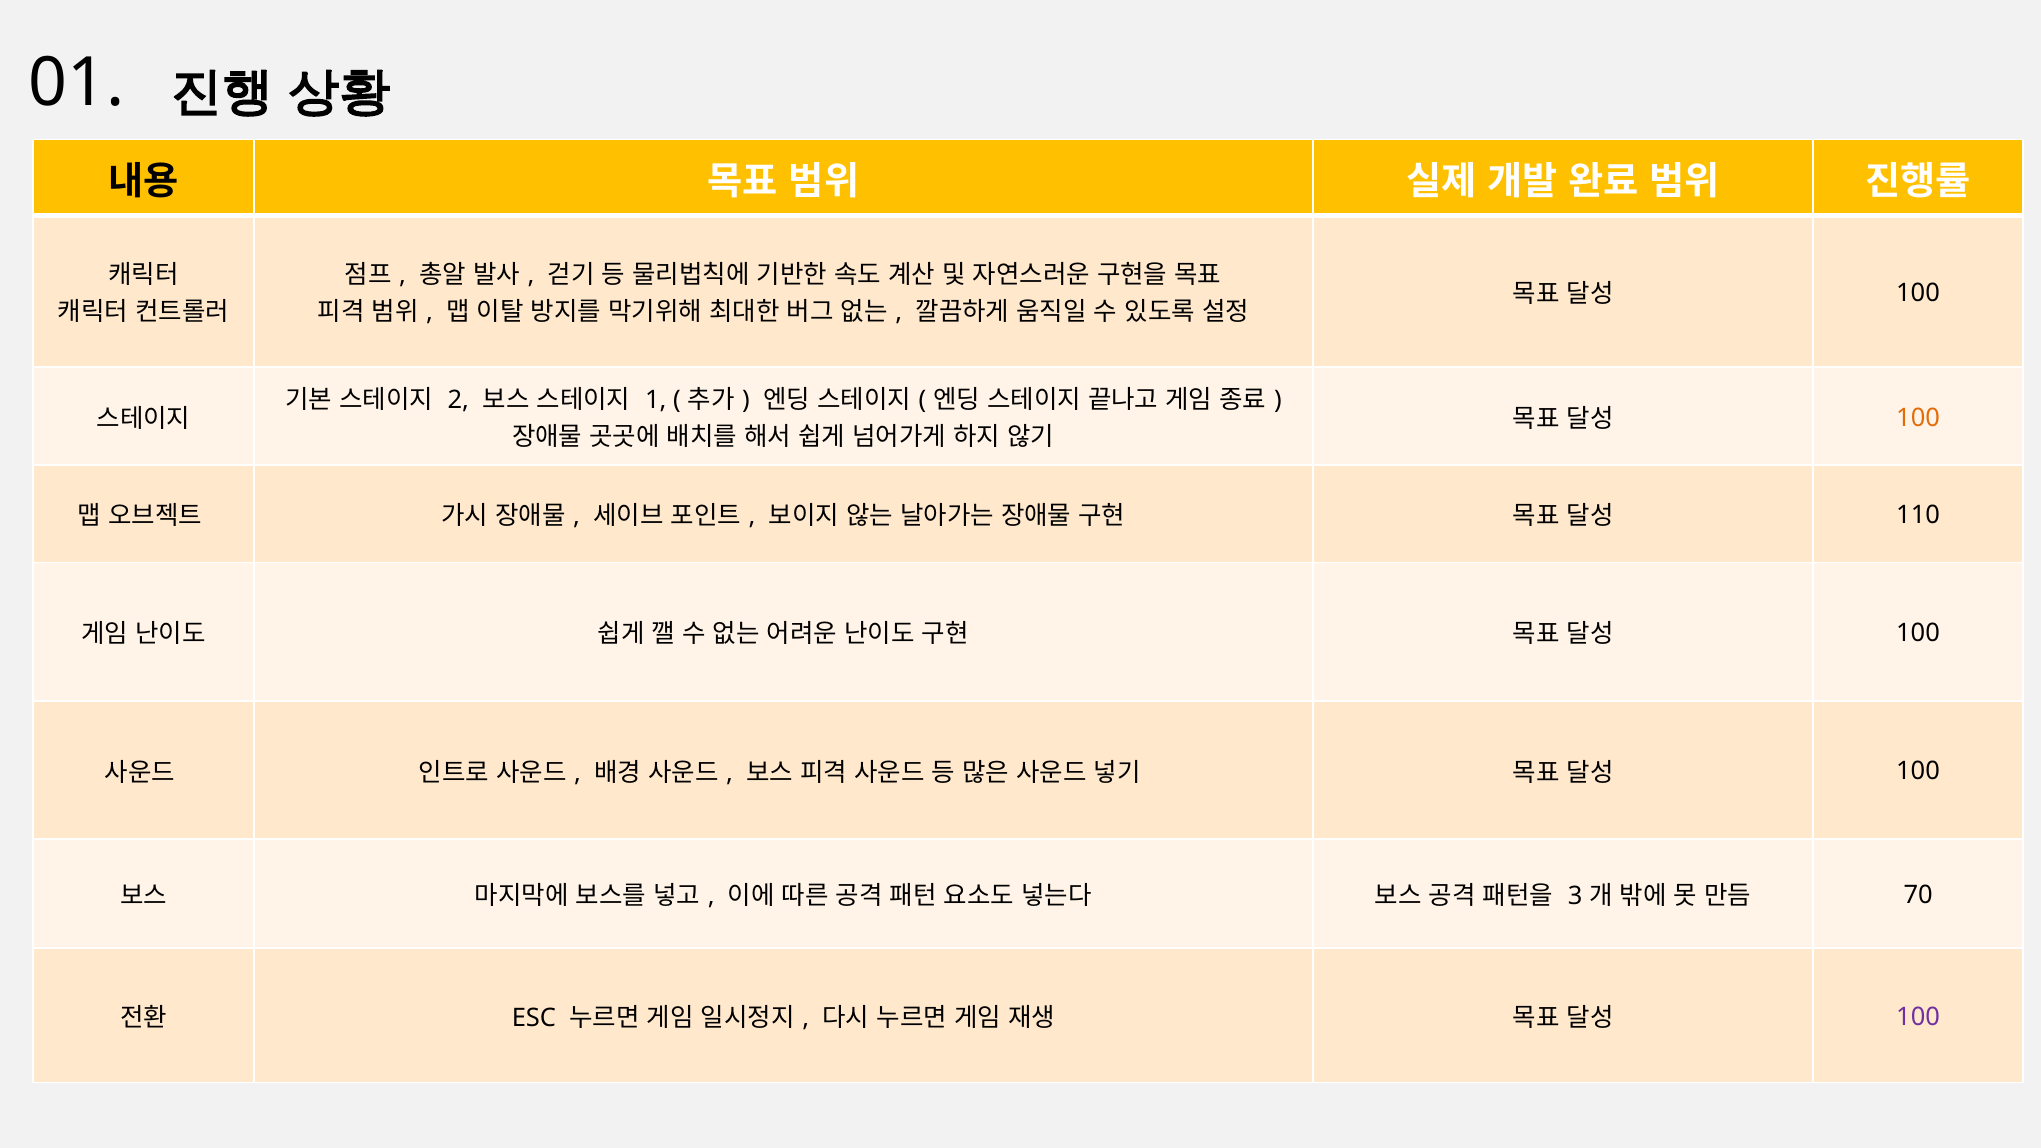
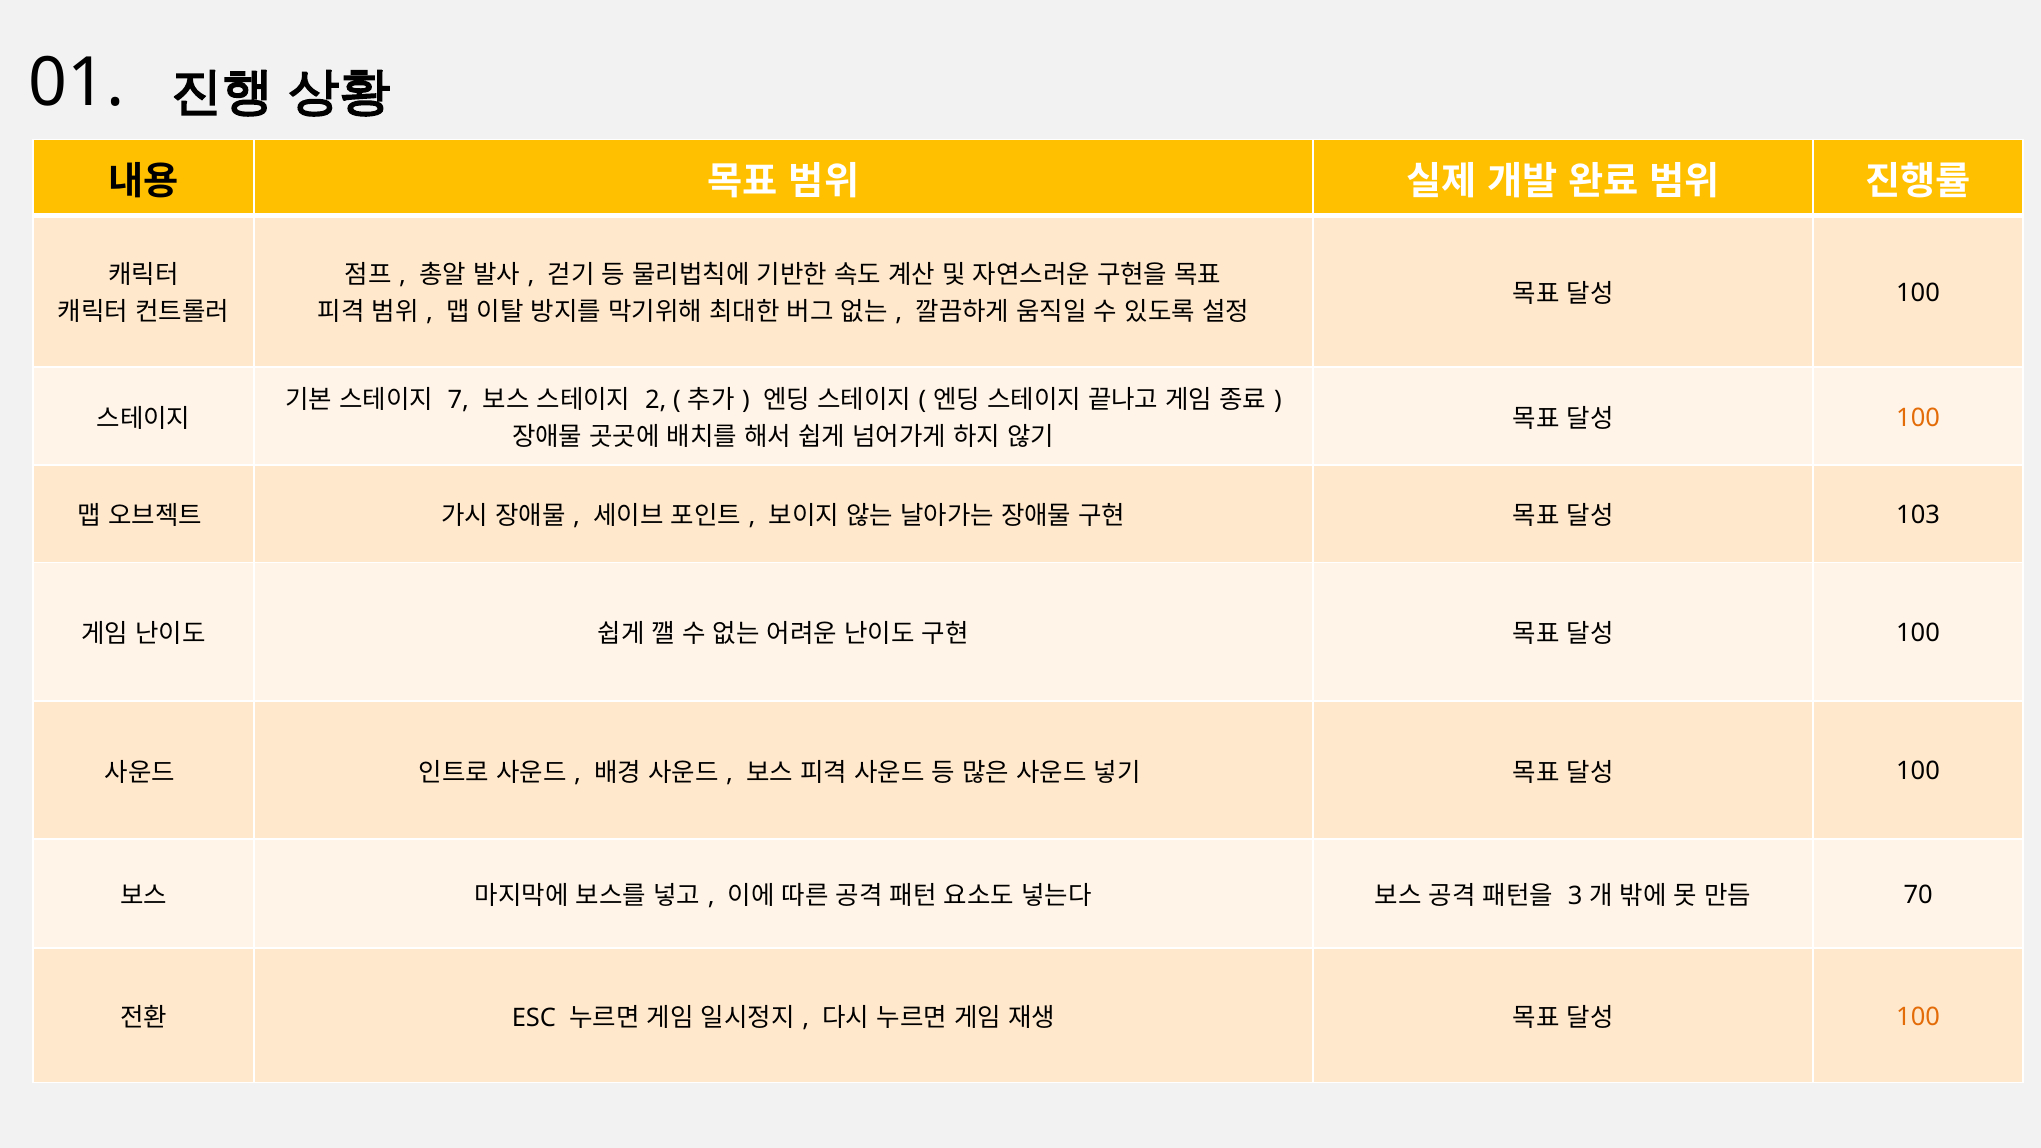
2: 2 -> 7 (458, 400)
1: 1 -> 2 (656, 400)
110: 110 -> 103 (1918, 515)
100 colour: purple -> orange (1918, 1017)
